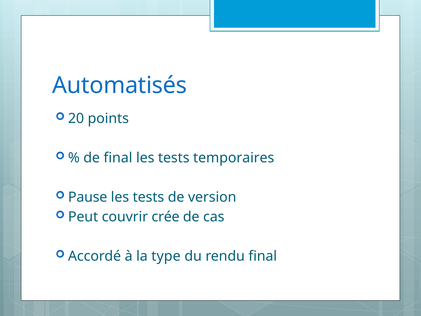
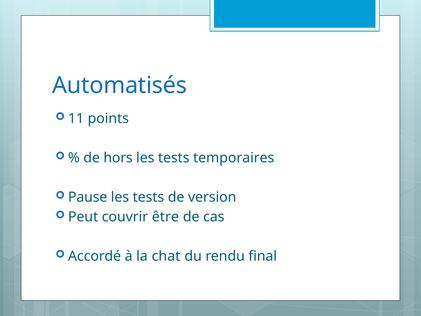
20: 20 -> 11 (76, 119)
de final: final -> hors (118, 158)
crée: crée -> être (165, 217)
type: type -> chat (166, 256)
